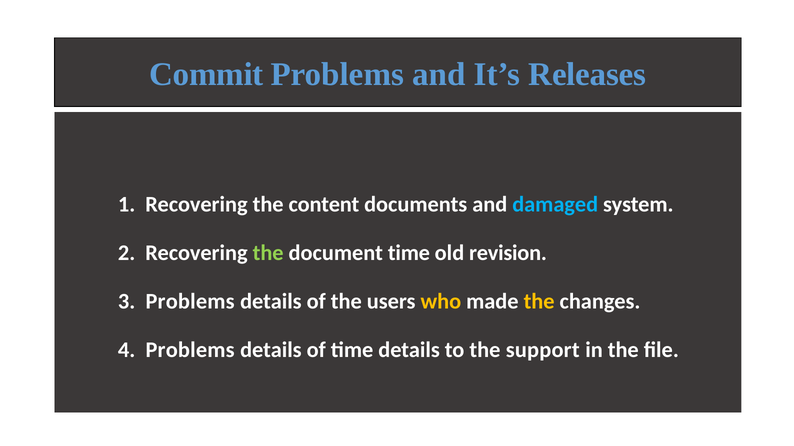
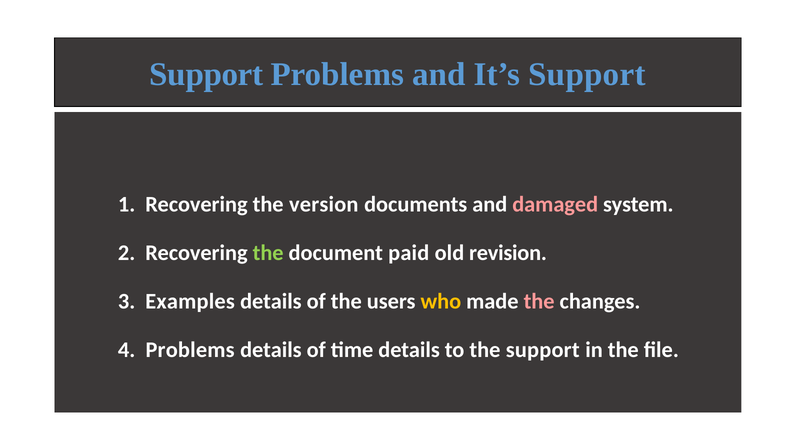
Commit: Commit -> Support (206, 74)
It’s Releases: Releases -> Support (587, 74)
content: content -> version (324, 205)
damaged colour: light blue -> pink (555, 205)
document time: time -> paid (409, 253)
3 Problems: Problems -> Examples (190, 302)
the colour: yellow -> pink (539, 302)
